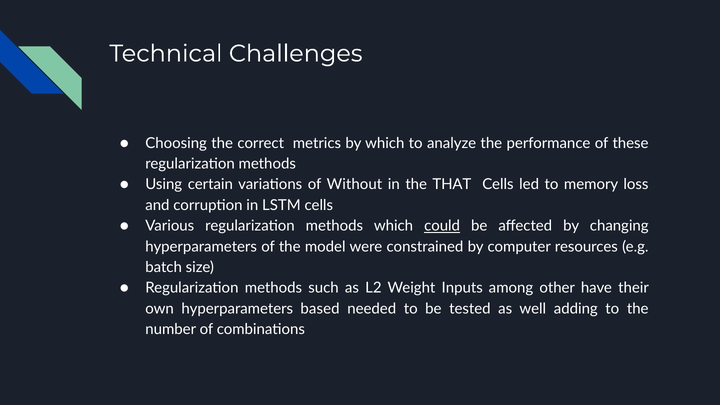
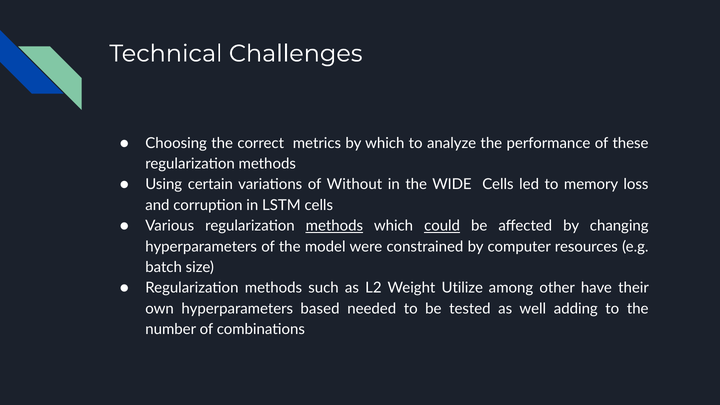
THAT: THAT -> WIDE (452, 185)
methods underline: none -> present (334, 226)
Inputs: Inputs -> Utilize (462, 288)
